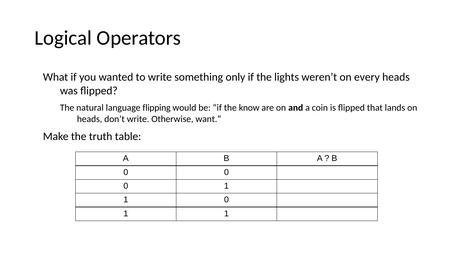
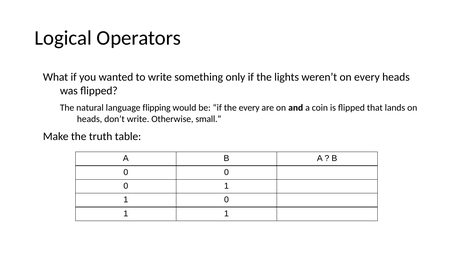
the know: know -> every (249, 108)
want: want -> small (208, 119)
